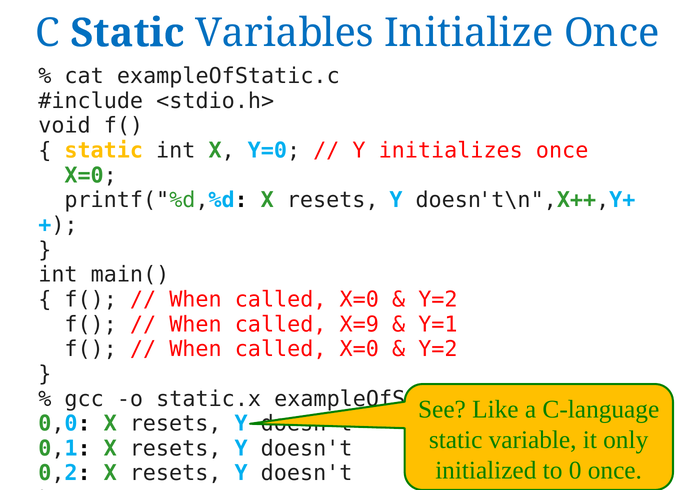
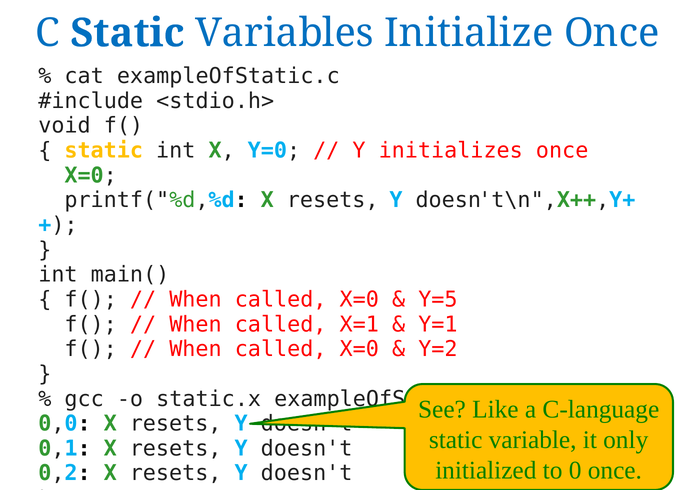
Y=2: Y=2 -> Y=5 (438, 299)
X=9: X=9 -> X=1 (359, 324)
